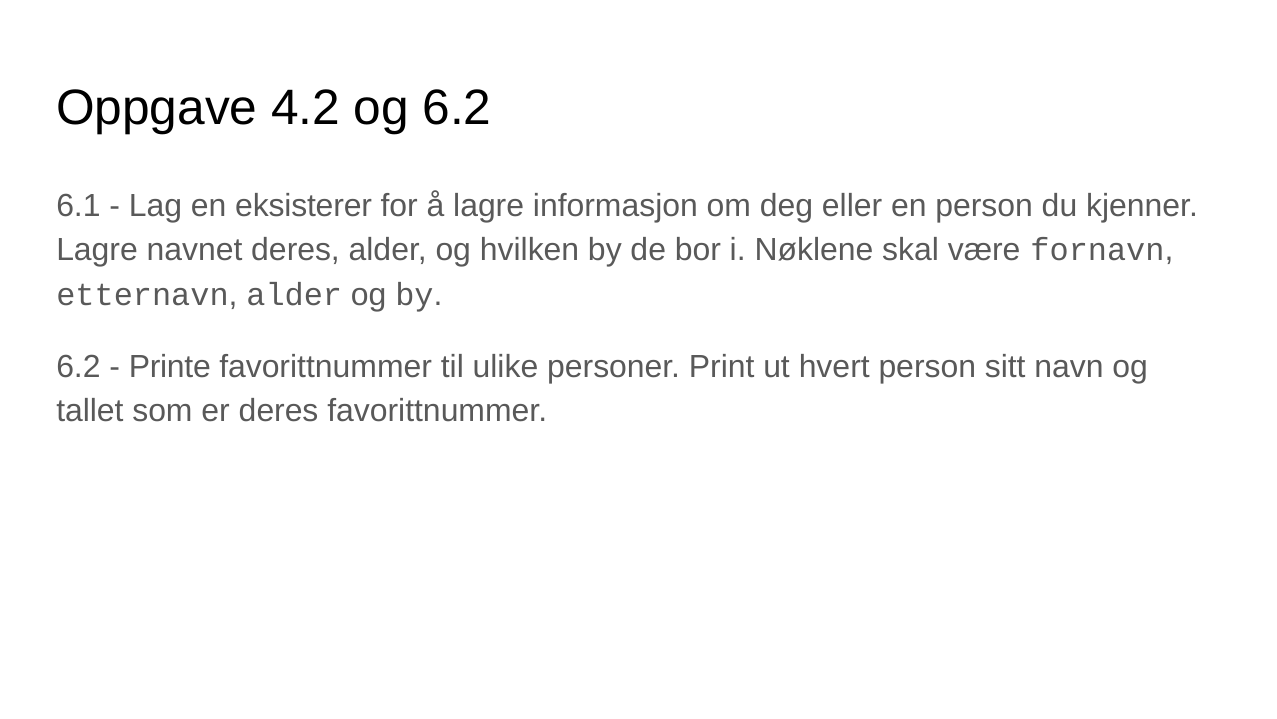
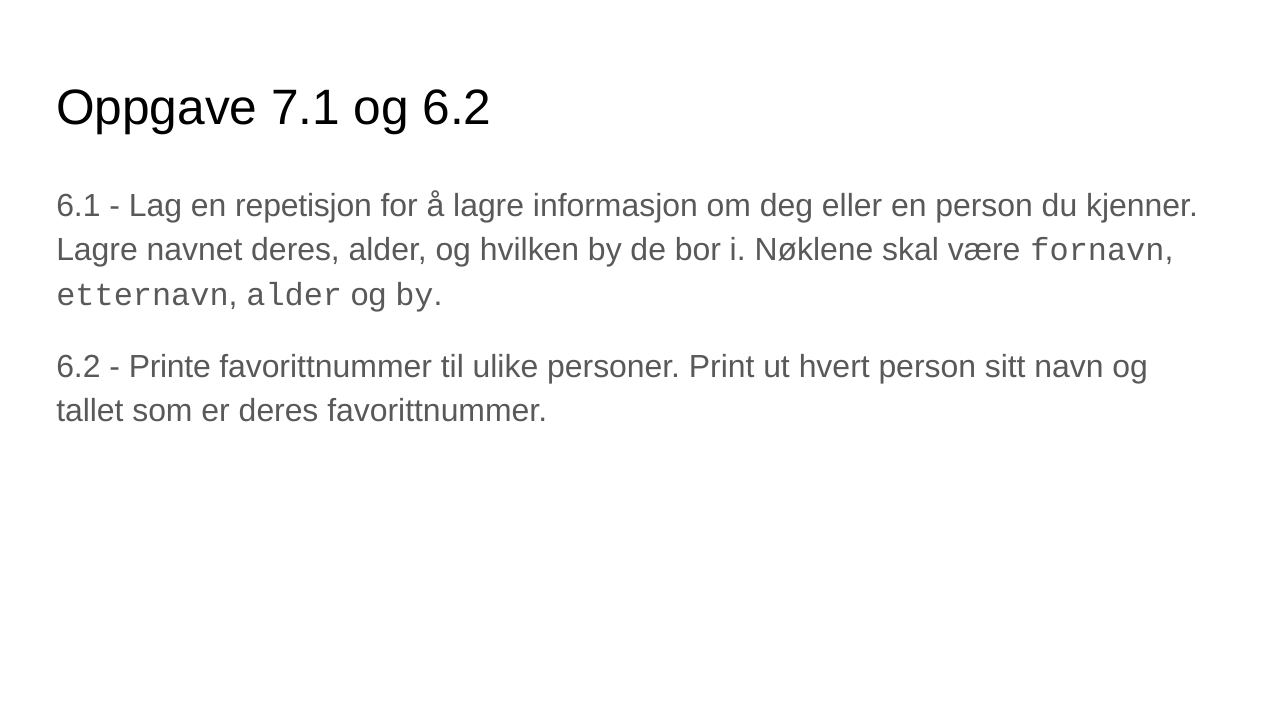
4.2: 4.2 -> 7.1 (306, 108)
eksisterer: eksisterer -> repetisjon (304, 206)
